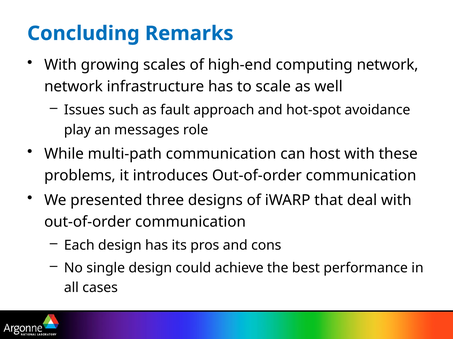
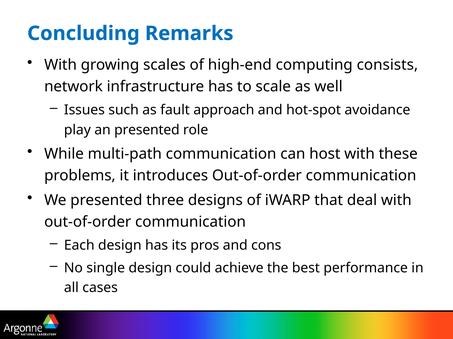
computing network: network -> consists (387, 65)
an messages: messages -> presented (147, 130)
